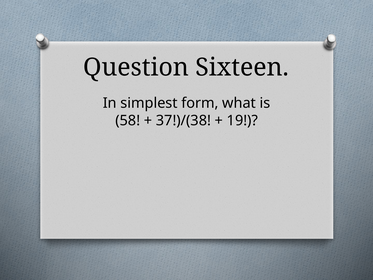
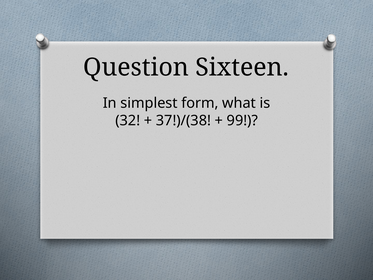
58: 58 -> 32 (128, 120)
19: 19 -> 99 (242, 120)
